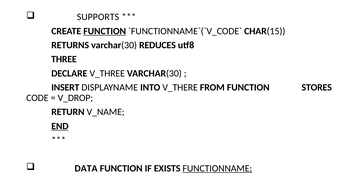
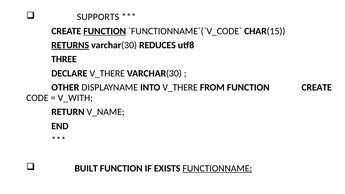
RETURNS underline: none -> present (70, 45)
DECLARE V_THREE: V_THREE -> V_THERE (107, 73)
INSERT: INSERT -> OTHER (65, 87)
FUNCTION STORES: STORES -> CREATE (317, 87)
V_DROP: V_DROP -> V_WITH (75, 98)
END underline: present -> none (60, 126)
DATA: DATA -> BUILT (86, 168)
